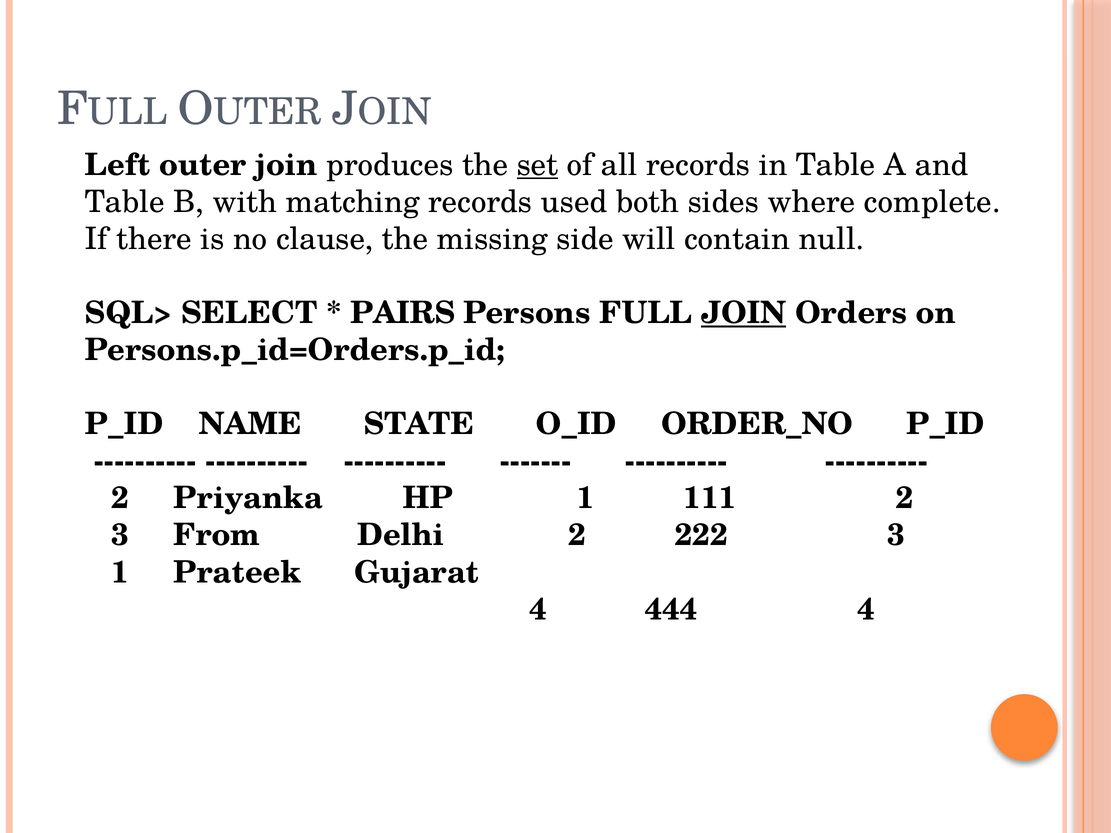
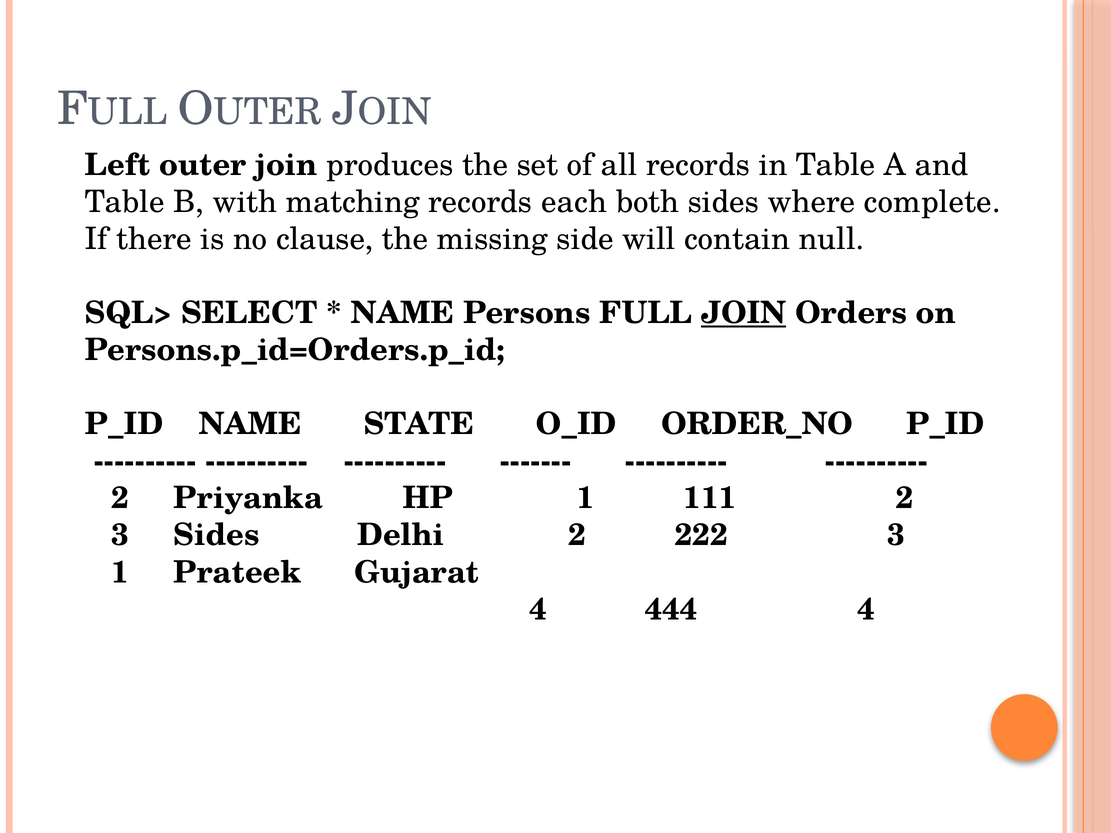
set underline: present -> none (538, 165)
used: used -> each (574, 202)
PAIRS: PAIRS -> NAME (402, 313)
3 From: From -> Sides (217, 535)
